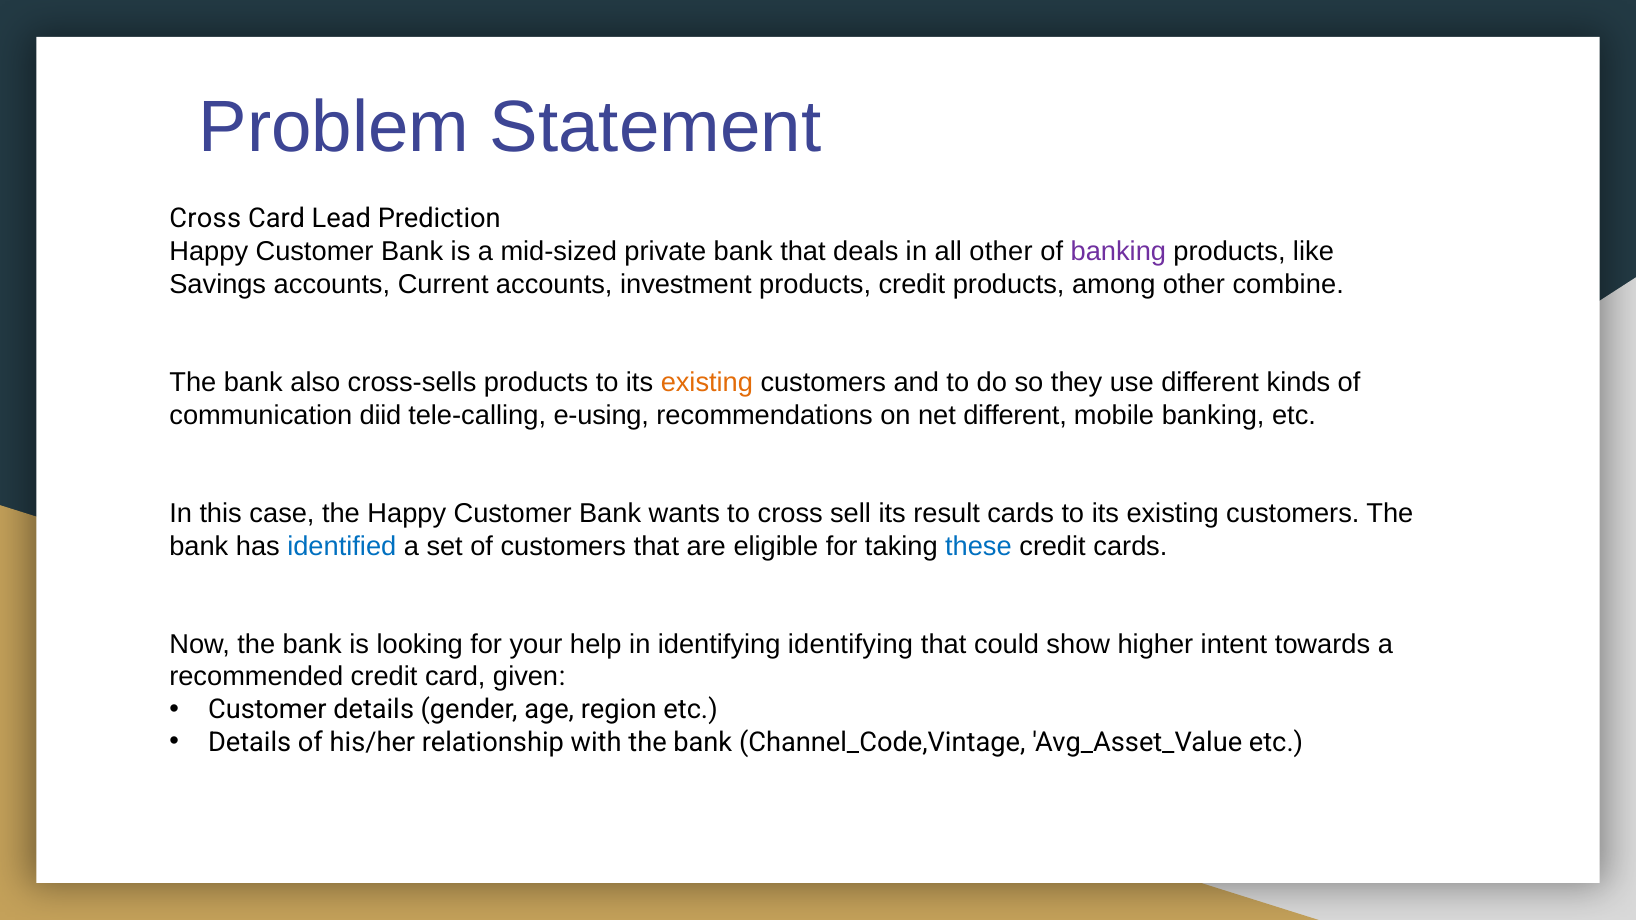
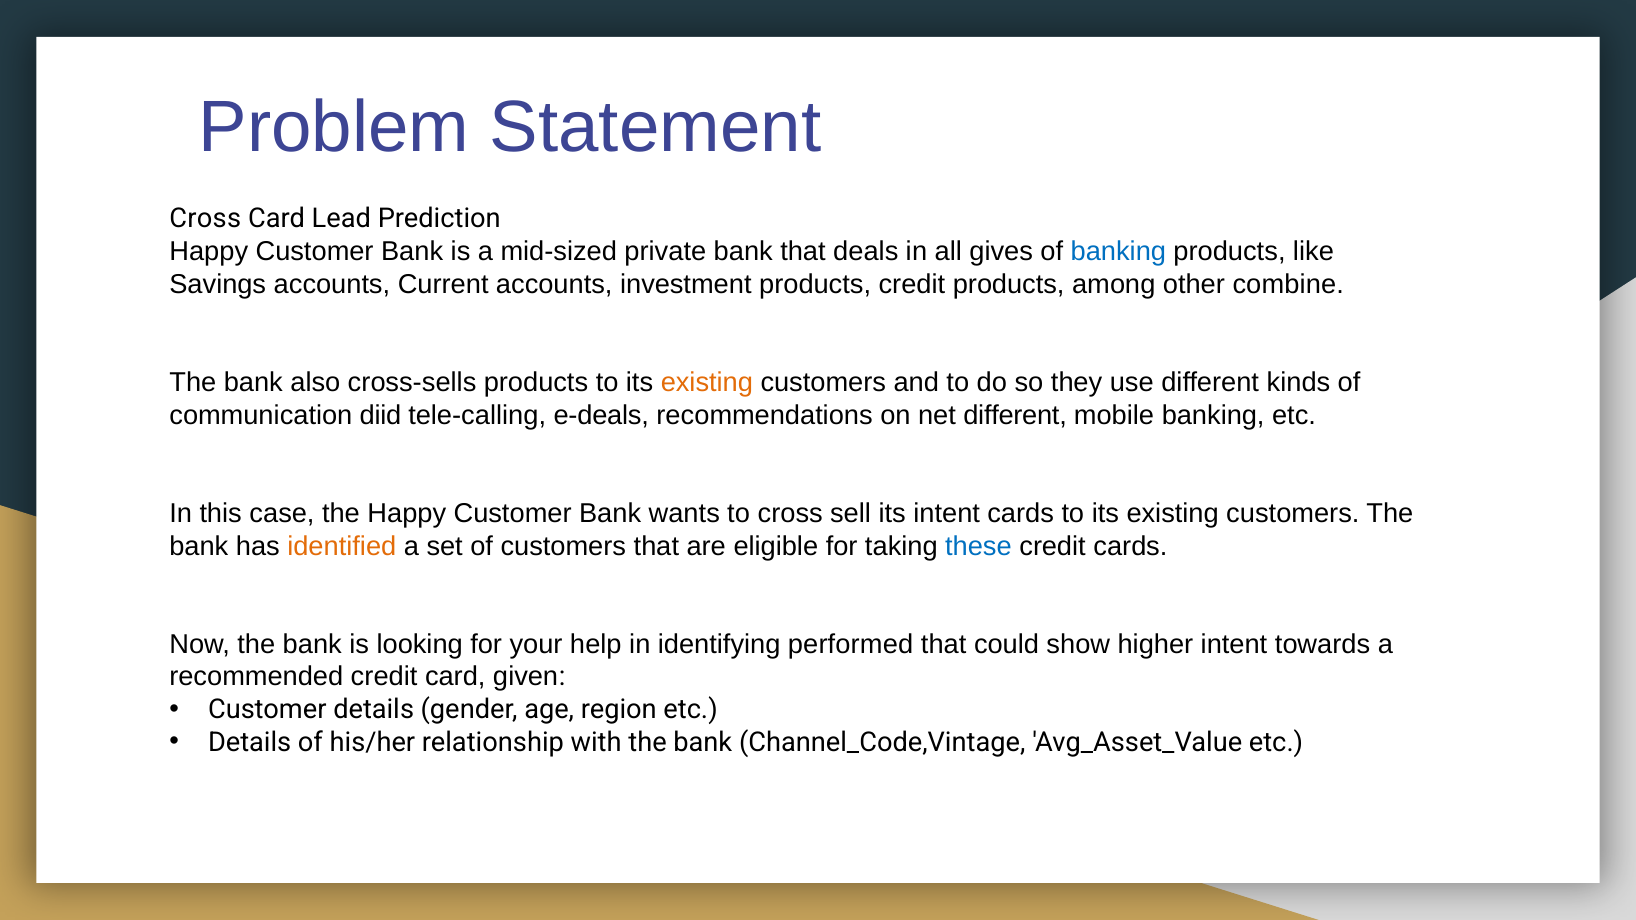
all other: other -> gives (1001, 252)
banking colour: purple -> blue (1118, 252)
e-using: e-using -> e-deals (601, 415)
its result: result -> intent (947, 513)
identified colour: blue -> orange (342, 546)
identifying identifying: identifying -> performed (851, 644)
